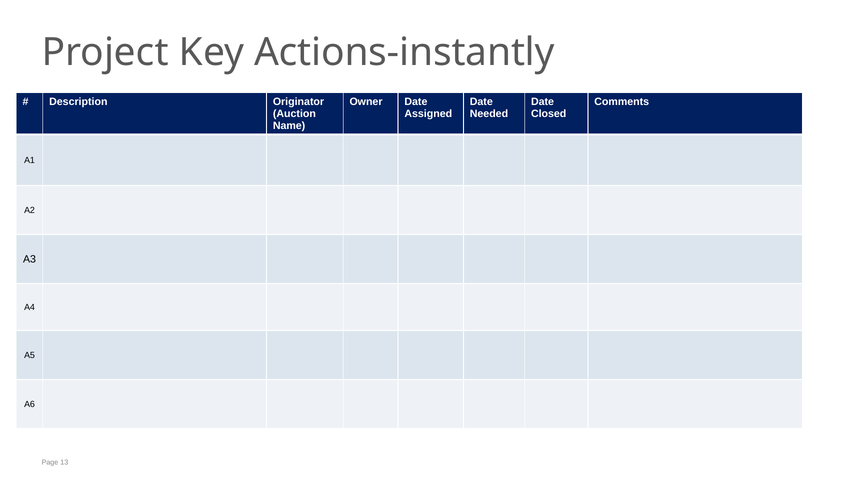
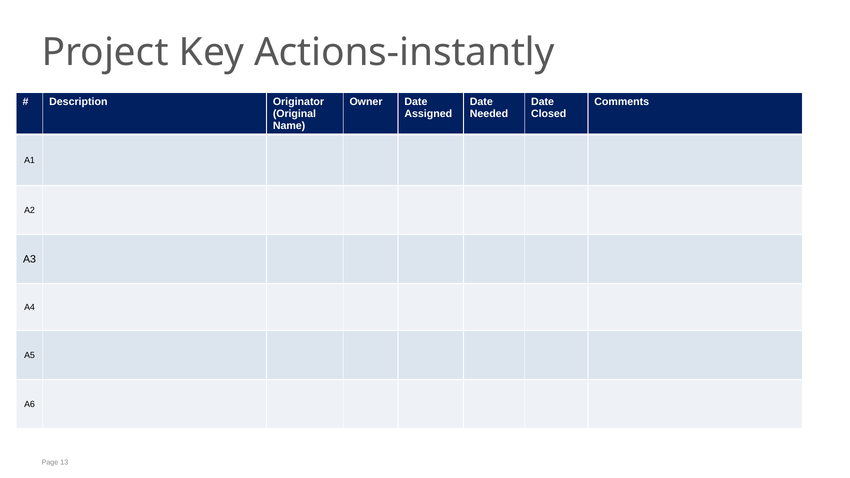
Auction: Auction -> Original (294, 114)
